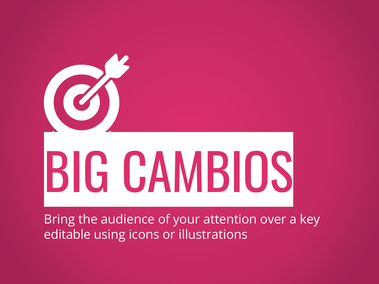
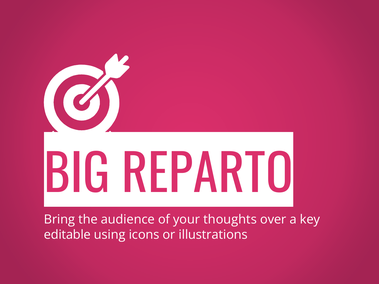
CAMBIOS: CAMBIOS -> REPARTO (207, 176)
attention: attention -> thoughts (230, 220)
